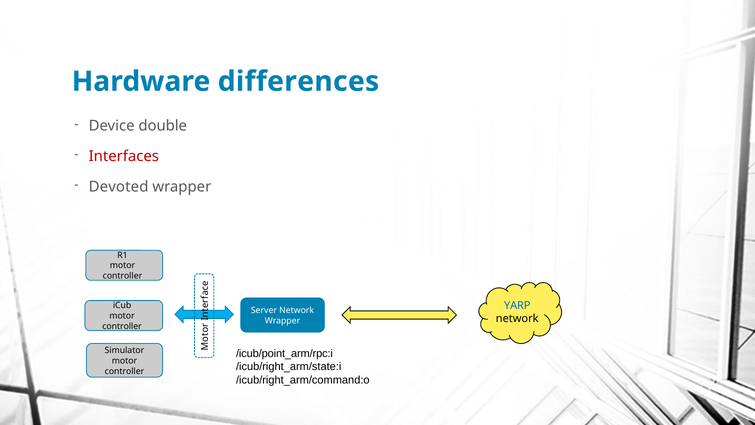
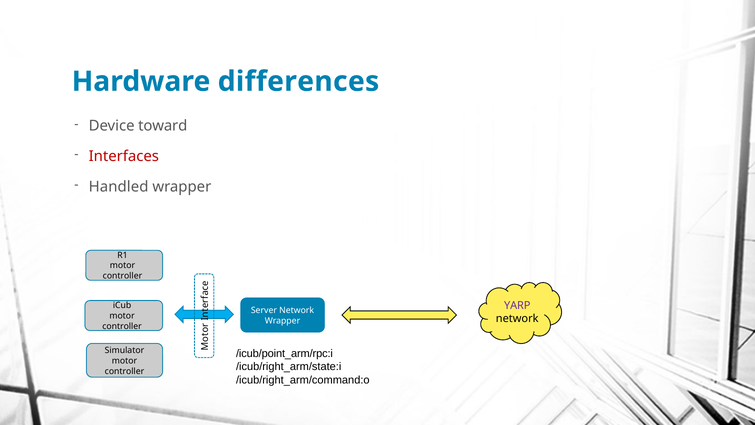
double: double -> toward (163, 126)
Devoted: Devoted -> Handled (119, 187)
YARP colour: blue -> purple (517, 305)
